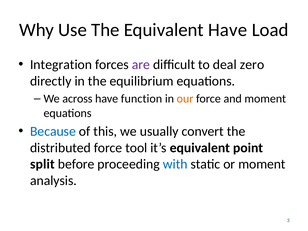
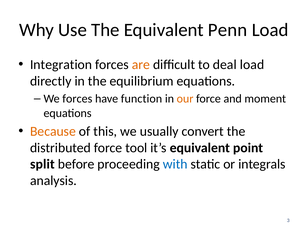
Equivalent Have: Have -> Penn (228, 30)
are colour: purple -> orange (141, 65)
deal zero: zero -> load (252, 65)
We across: across -> forces (77, 99)
Because colour: blue -> orange (53, 131)
or moment: moment -> integrals (262, 164)
